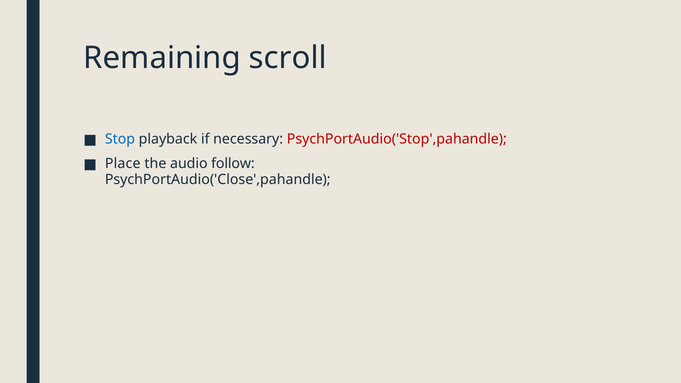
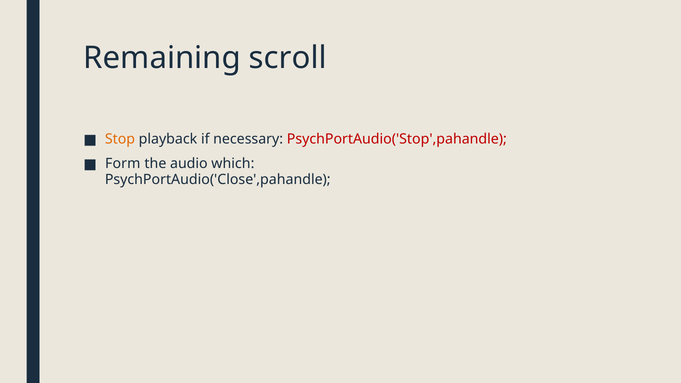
Stop colour: blue -> orange (120, 139)
Place: Place -> Form (123, 164)
follow: follow -> which (233, 164)
